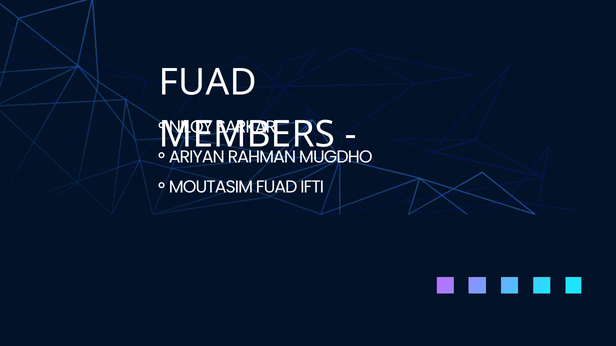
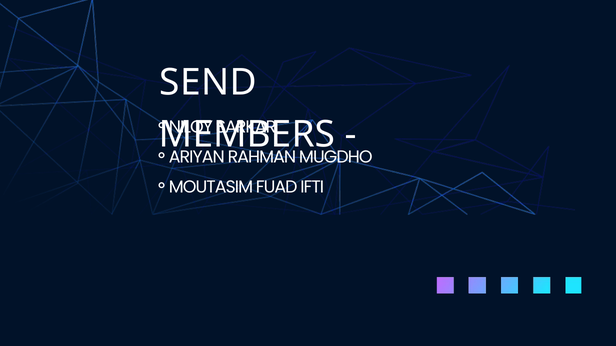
FUAD: FUAD -> SEND (208, 83)
